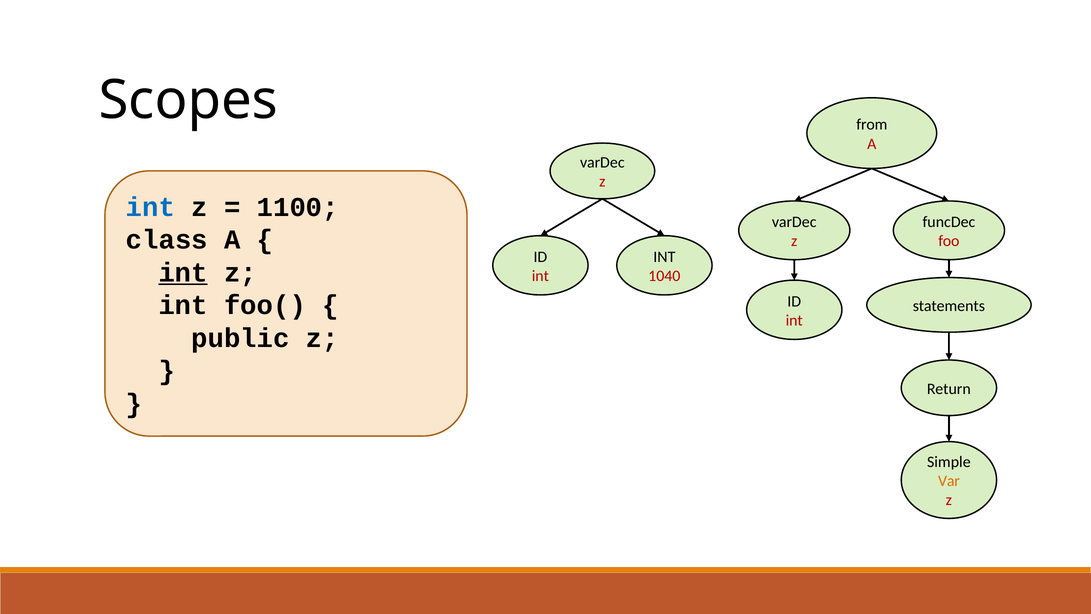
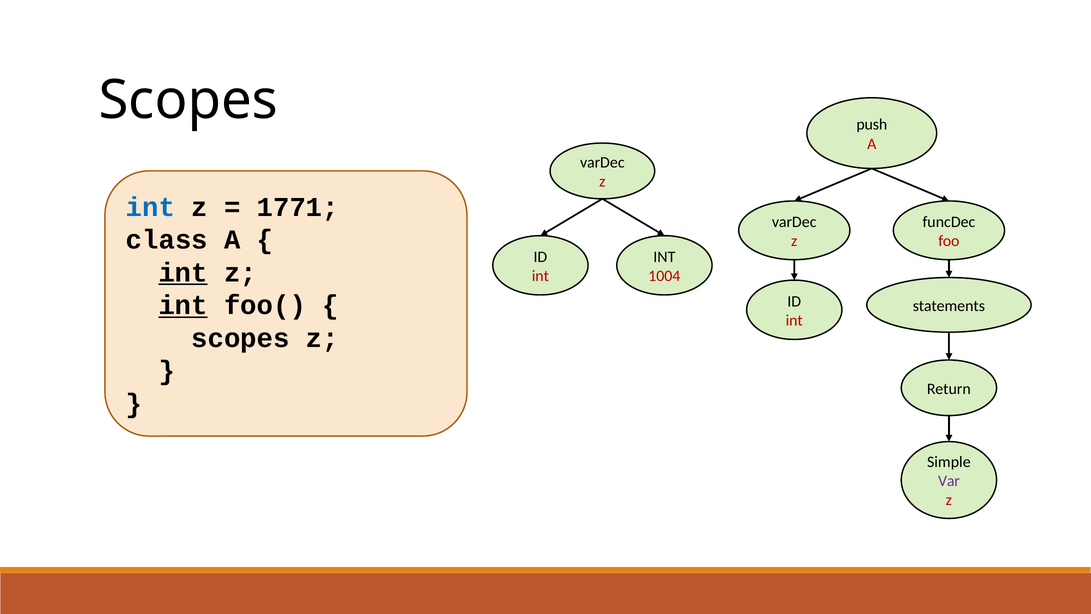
from: from -> push (872, 125)
1100: 1100 -> 1771 (298, 207)
1040: 1040 -> 1004 (664, 276)
int underline: none -> present (183, 305)
public: public -> scopes (240, 338)
Var colour: orange -> purple (949, 481)
